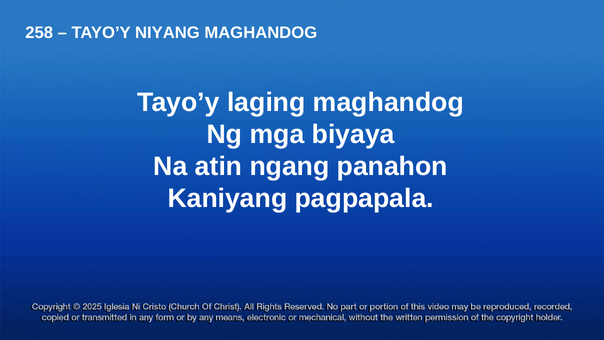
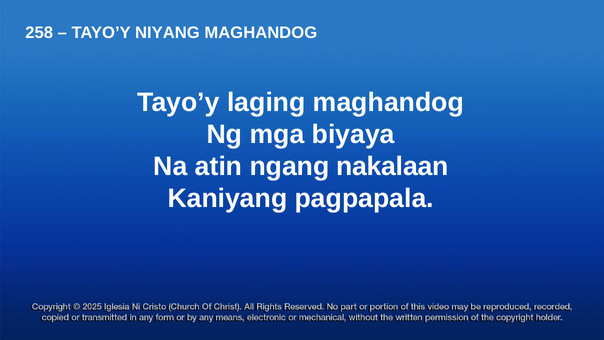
panahon: panahon -> nakalaan (392, 166)
